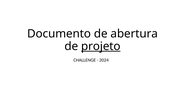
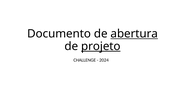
abertura underline: none -> present (134, 34)
